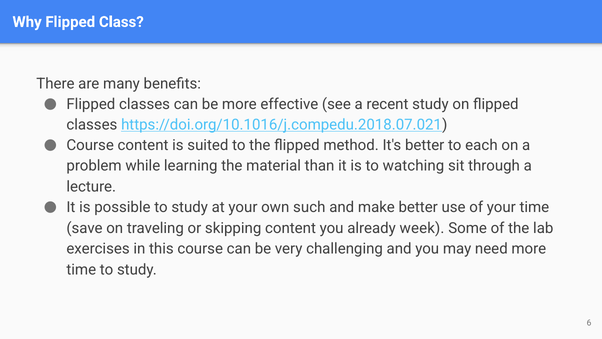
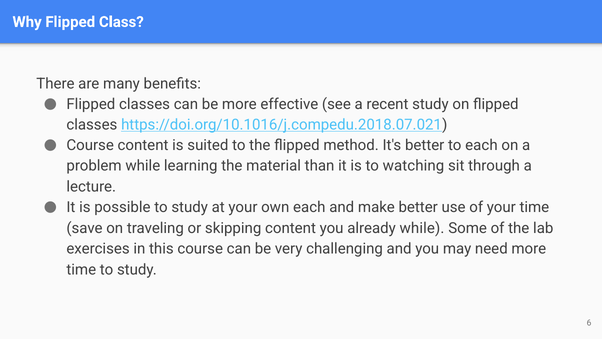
own such: such -> each (309, 207)
already week: week -> while (422, 228)
